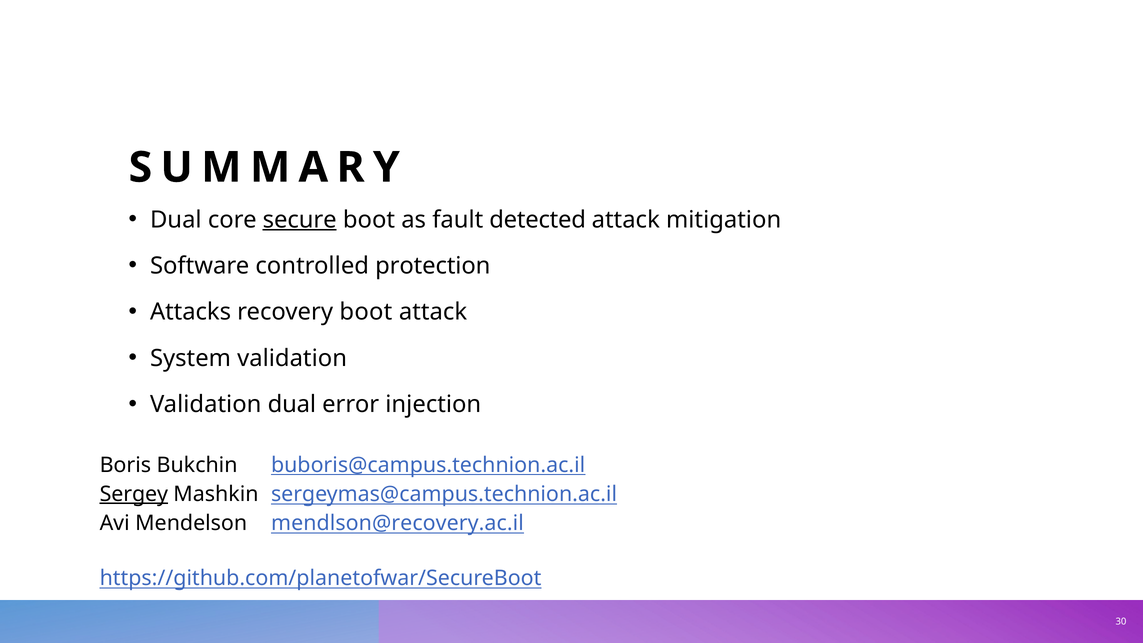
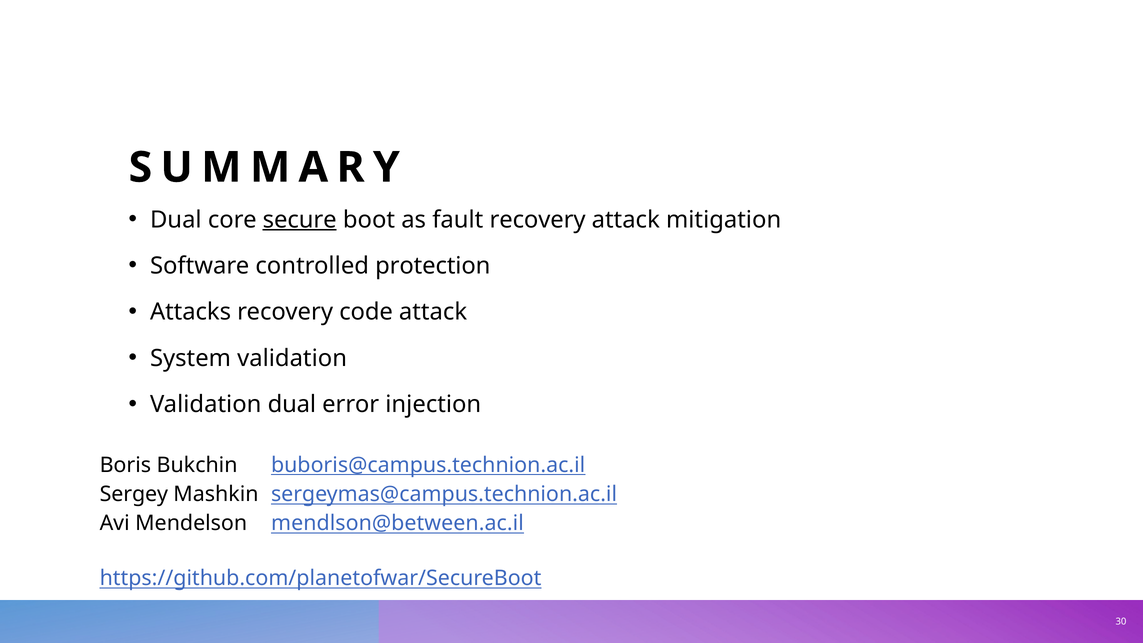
fault detected: detected -> recovery (538, 220)
recovery boot: boot -> code (366, 312)
Sergey underline: present -> none (134, 494)
mendlson@recovery.ac.il: mendlson@recovery.ac.il -> mendlson@between.ac.il (397, 523)
